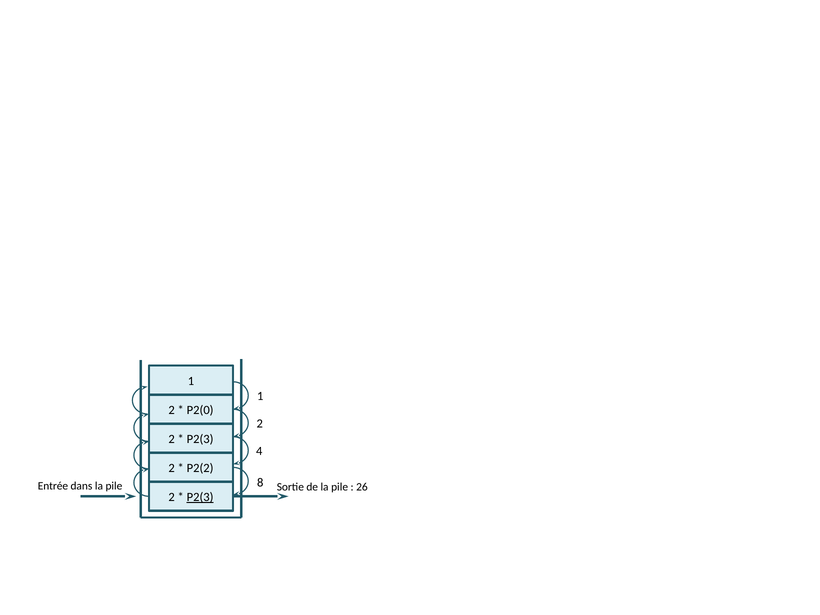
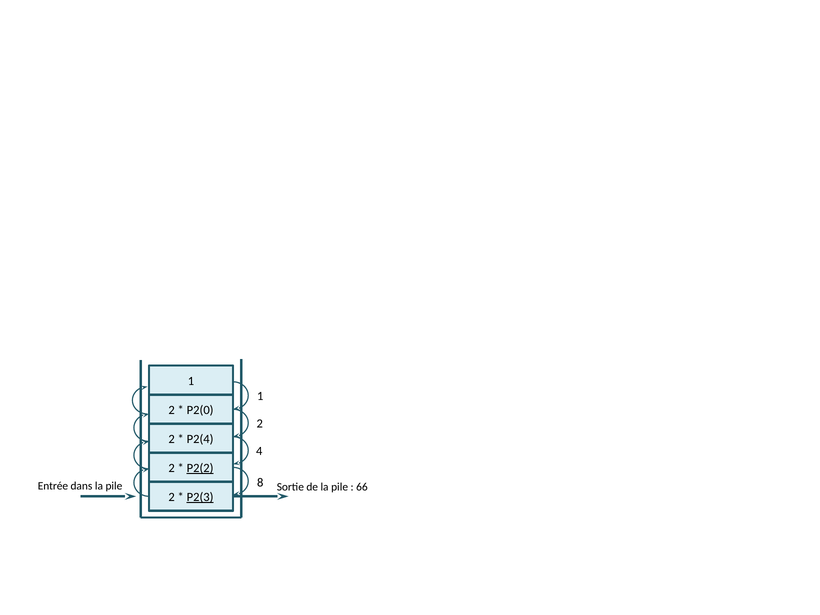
P2(3: P2(3 -> P2(4 (200, 439)
P2(2 underline: none -> present (200, 468)
26: 26 -> 66 (362, 487)
